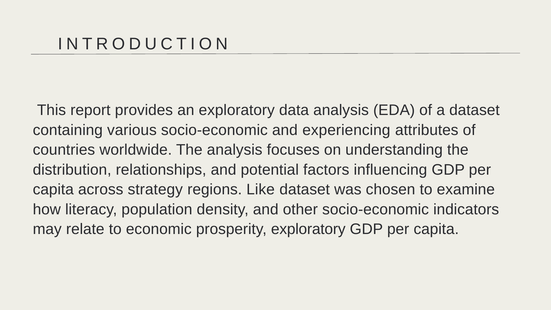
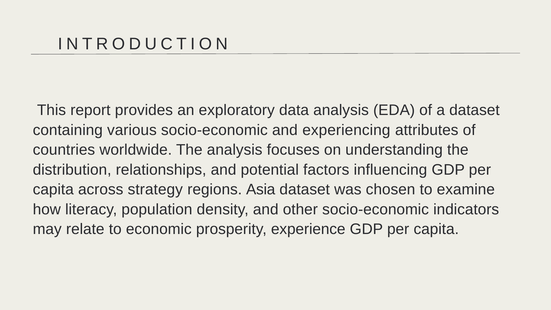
Like: Like -> Asia (261, 189)
prosperity exploratory: exploratory -> experience (308, 229)
